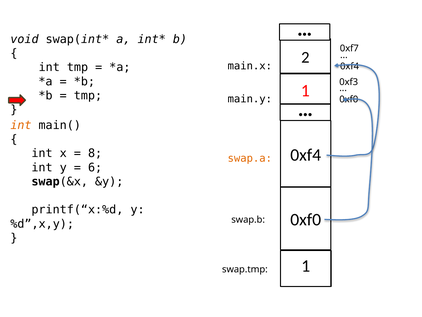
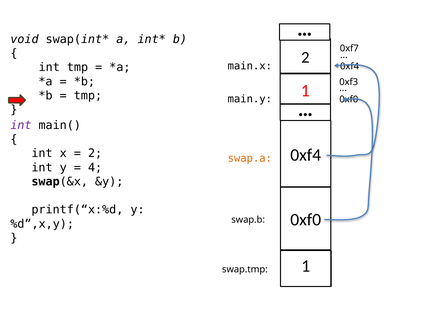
int colour: orange -> purple (21, 125)
8: 8 -> 2 (95, 153)
6: 6 -> 4 (95, 167)
